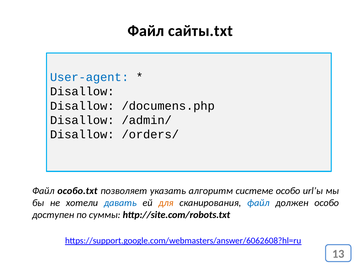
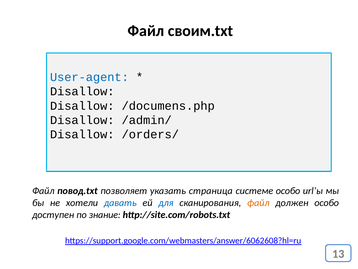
сайты.txt: сайты.txt -> своим.txt (201, 31)
особо.txt: особо.txt -> повод.txt (77, 191)
алгоритм: алгоритм -> страница (211, 191)
для colour: orange -> blue (166, 203)
файл colour: blue -> orange (258, 203)
суммы: суммы -> знание (105, 214)
